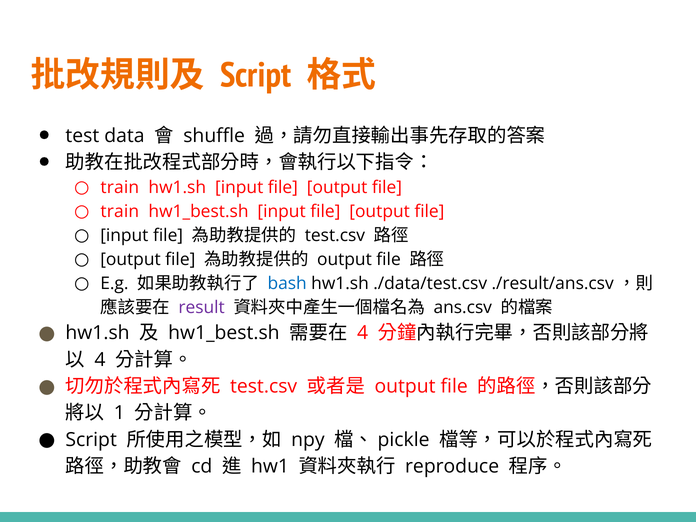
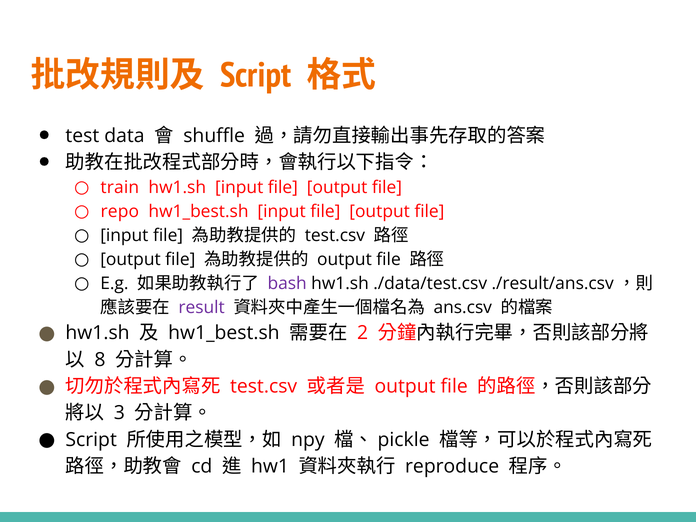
train: train -> repo (120, 211)
bash colour: blue -> purple (287, 283)
4: 4 -> 2 (363, 333)
4: 4 -> 8 (100, 360)
1: 1 -> 3 (119, 413)
